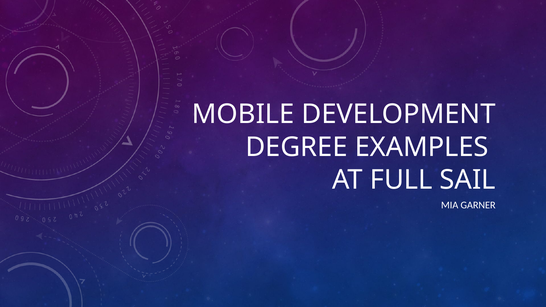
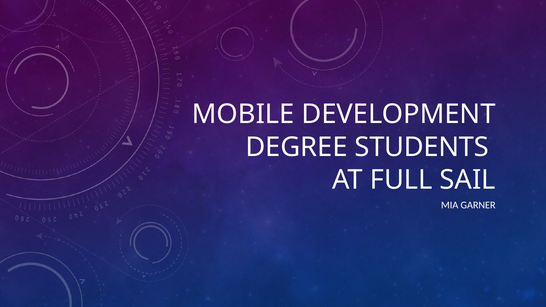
EXAMPLES: EXAMPLES -> STUDENTS (422, 147)
